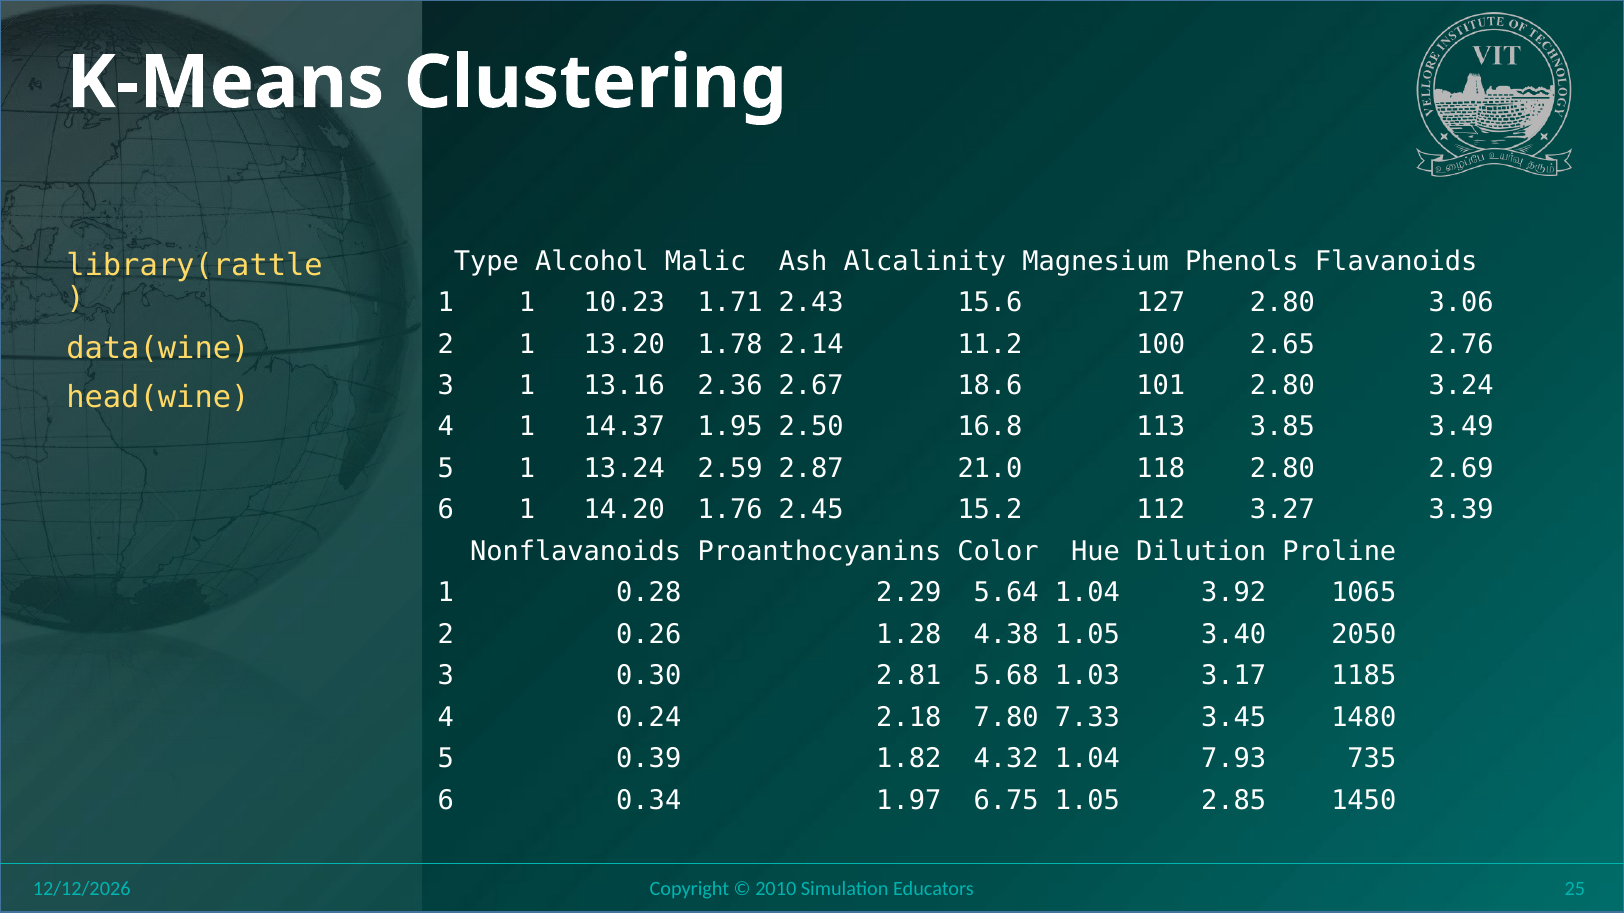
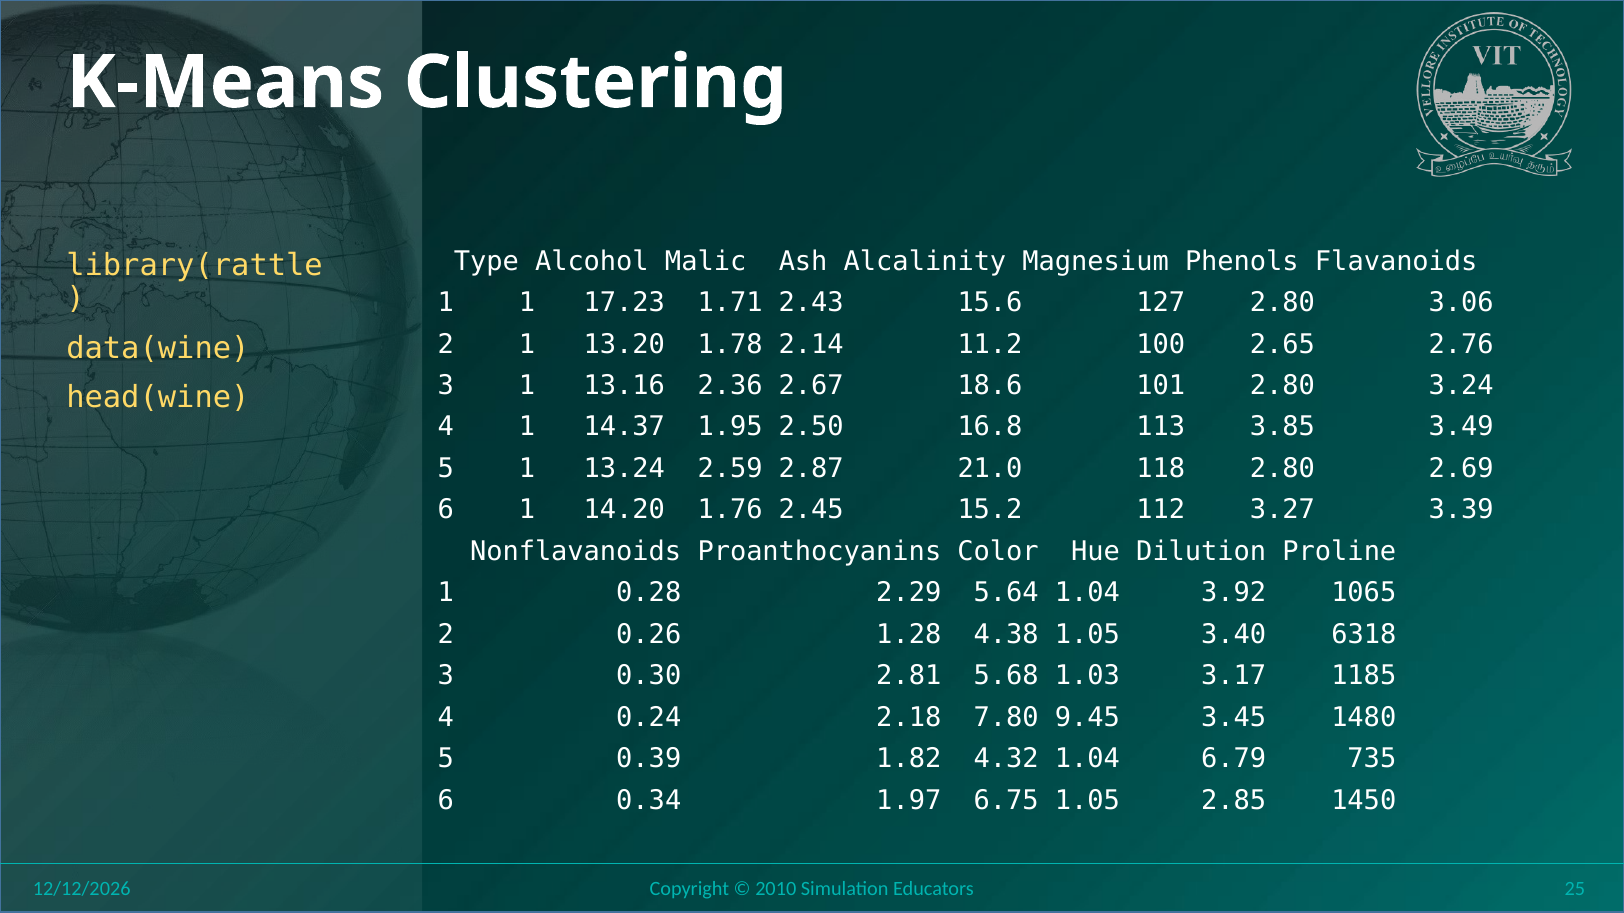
10.23: 10.23 -> 17.23 (624, 303)
2050: 2050 -> 6318 (1364, 635)
7.33: 7.33 -> 9.45 (1087, 718)
7.93: 7.93 -> 6.79 (1234, 759)
